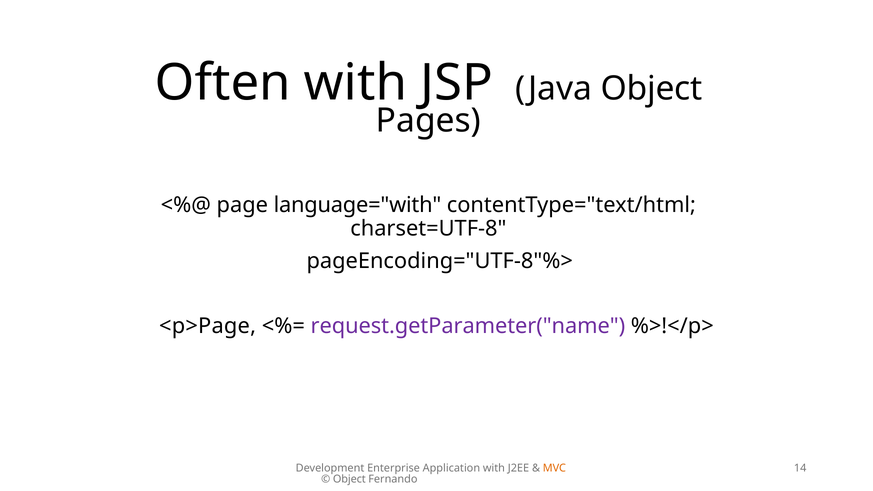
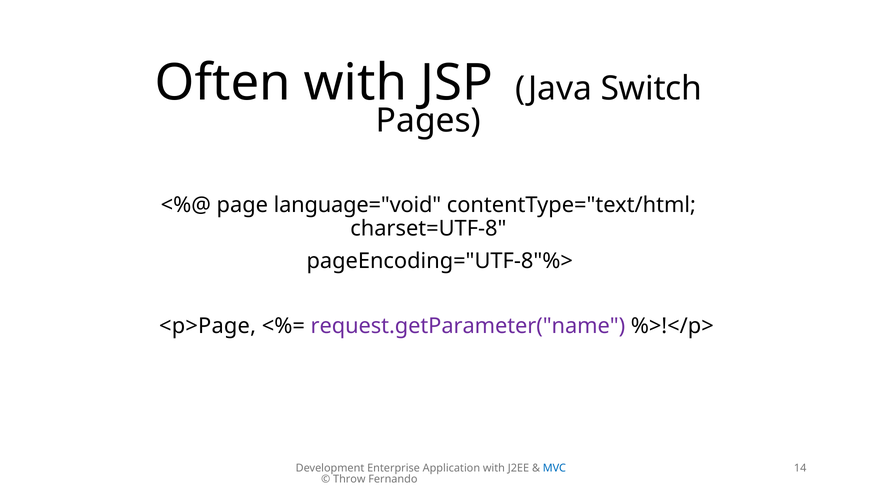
Java Object: Object -> Switch (651, 89)
language="with: language="with -> language="void (357, 205)
MVC colour: orange -> blue (554, 468)
Object: Object -> Throw (349, 479)
